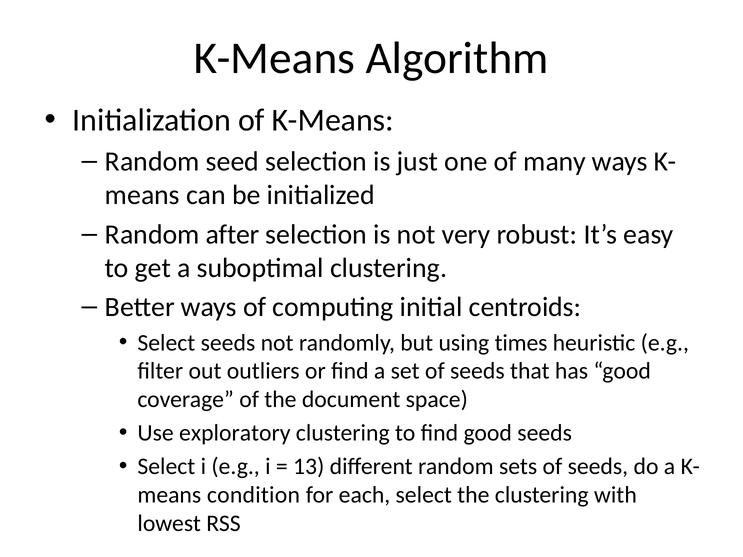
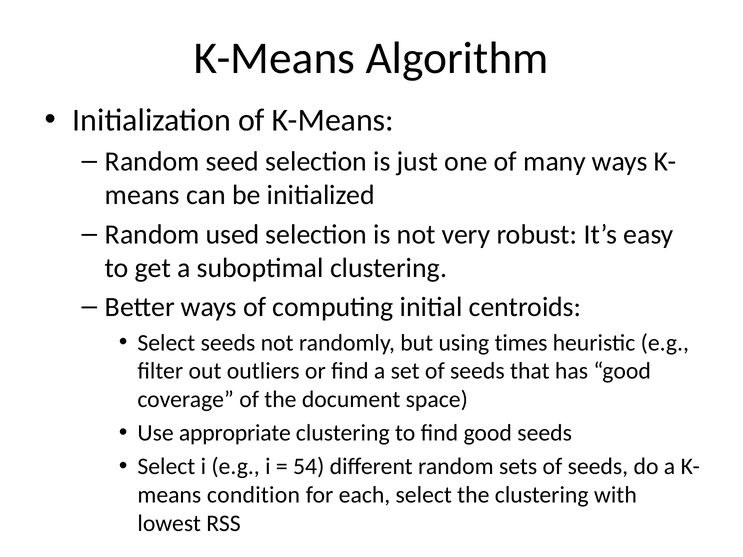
after: after -> used (233, 235)
exploratory: exploratory -> appropriate (235, 433)
13: 13 -> 54 (309, 467)
